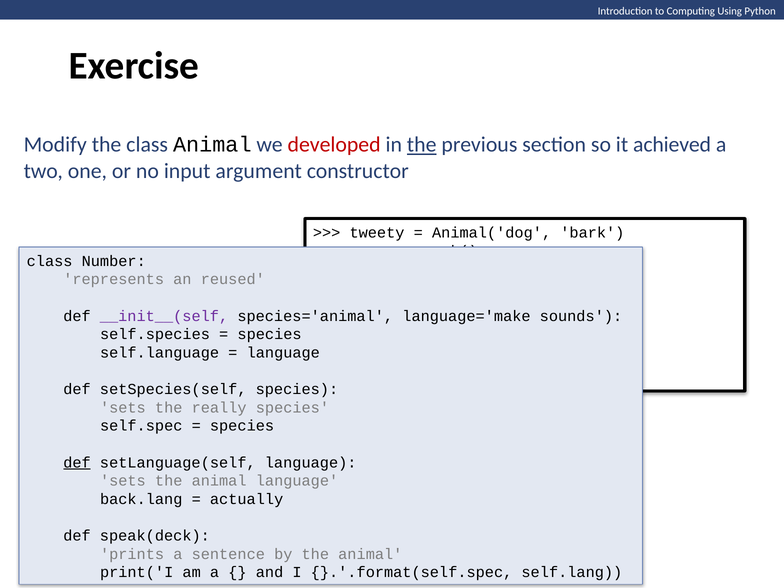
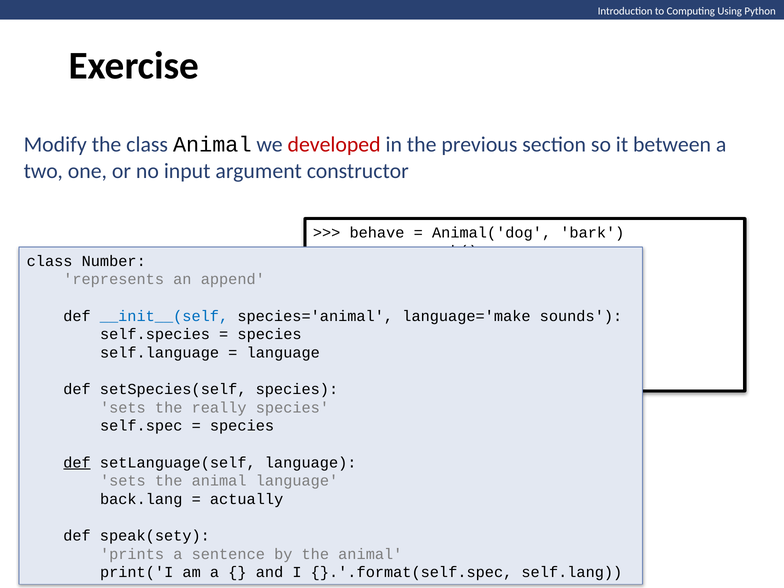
the underline: present -> none (422, 145)
achieved: achieved -> between (672, 145)
tweety: tweety -> behave (377, 233)
reused: reused -> append (233, 279)
__init__(self colour: purple -> blue (164, 316)
speak(deck: speak(deck -> speak(sety (155, 536)
